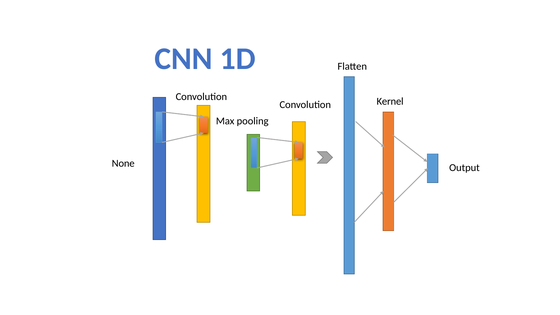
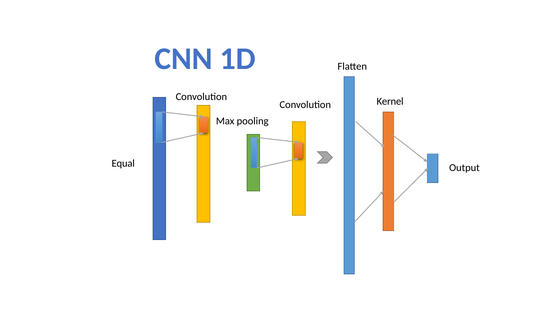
None: None -> Equal (123, 163)
